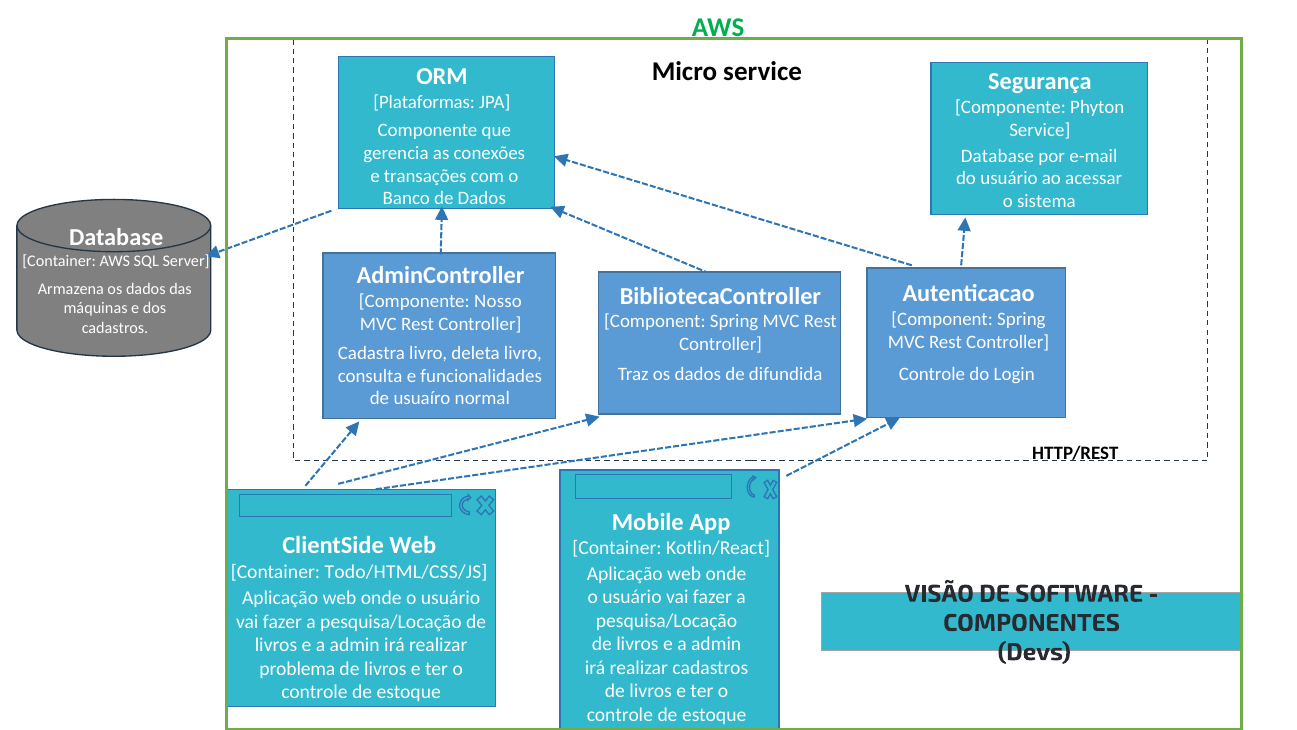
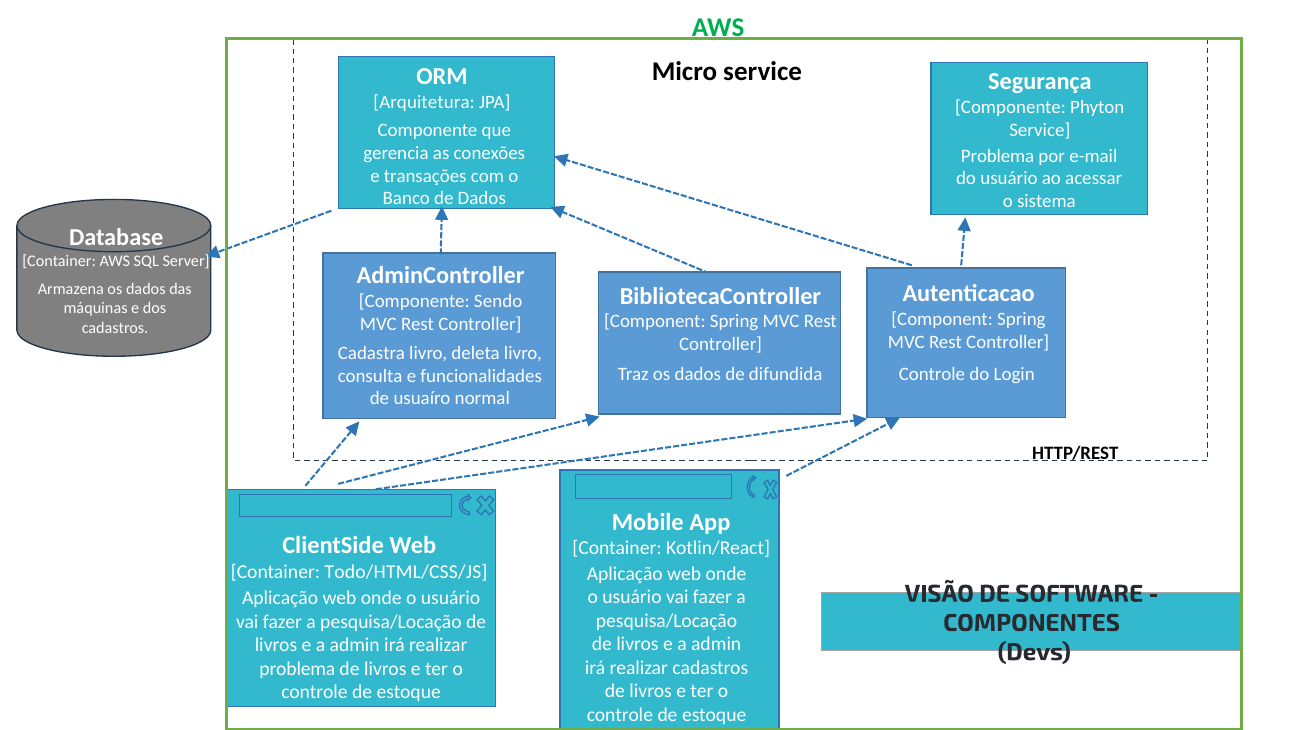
Plataformas: Plataformas -> Arquitetura (424, 102)
Database: Database -> Problema (998, 156)
Nosso: Nosso -> Sendo (498, 301)
